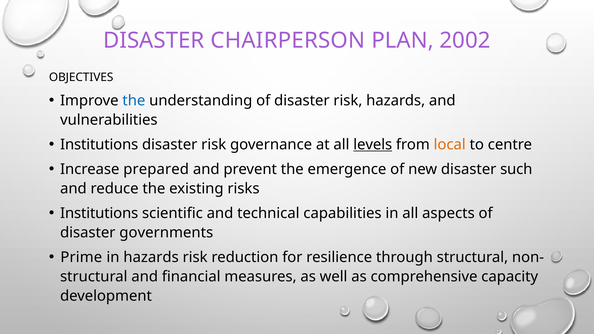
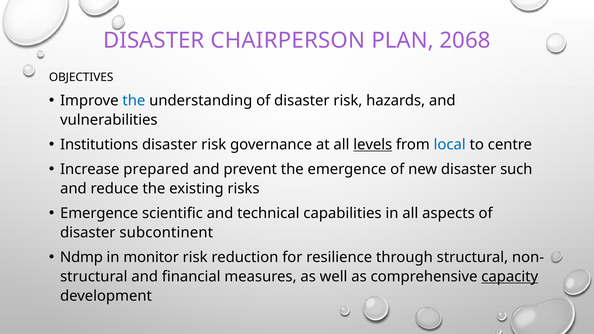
2002: 2002 -> 2068 (465, 40)
local colour: orange -> blue (450, 145)
Institutions: Institutions -> Emergence (99, 213)
governments: governments -> subcontinent (166, 233)
Prime: Prime -> Ndmp (81, 258)
in hazards: hazards -> monitor (151, 258)
capacity underline: none -> present (510, 277)
